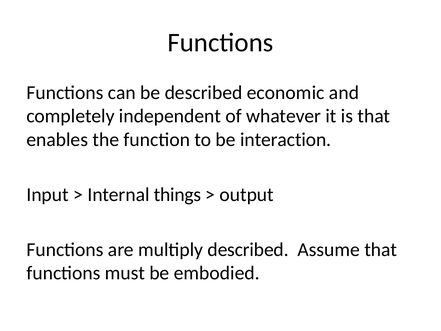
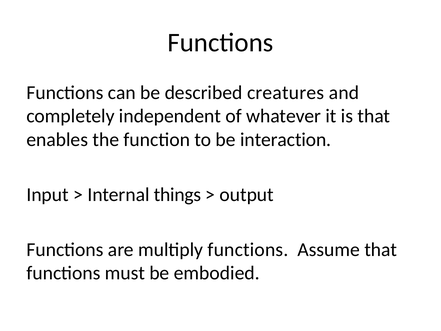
economic: economic -> creatures (286, 93)
multiply described: described -> functions (248, 249)
